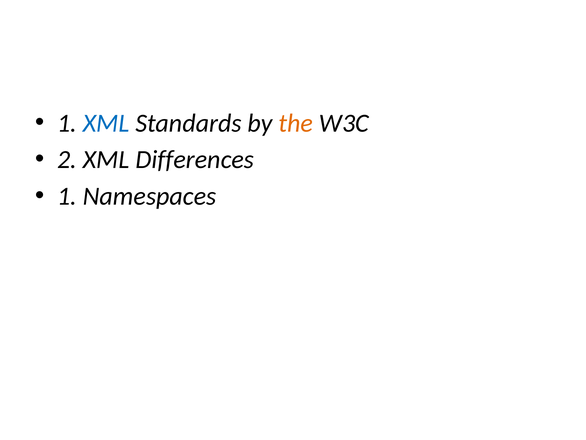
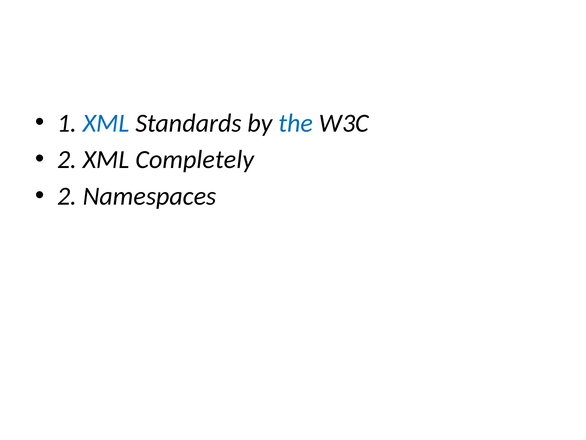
the colour: orange -> blue (296, 123)
Differences: Differences -> Completely (195, 159)
1: 1 -> 2 (67, 196)
